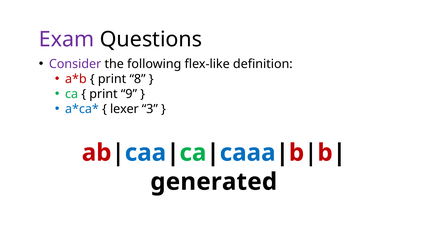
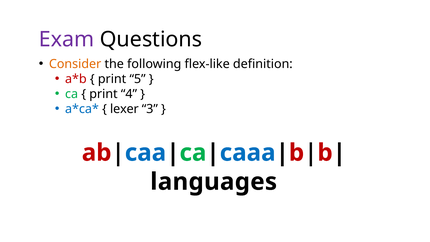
Consider colour: purple -> orange (75, 64)
8: 8 -> 5 (138, 79)
9: 9 -> 4 (129, 94)
generated: generated -> languages (214, 182)
